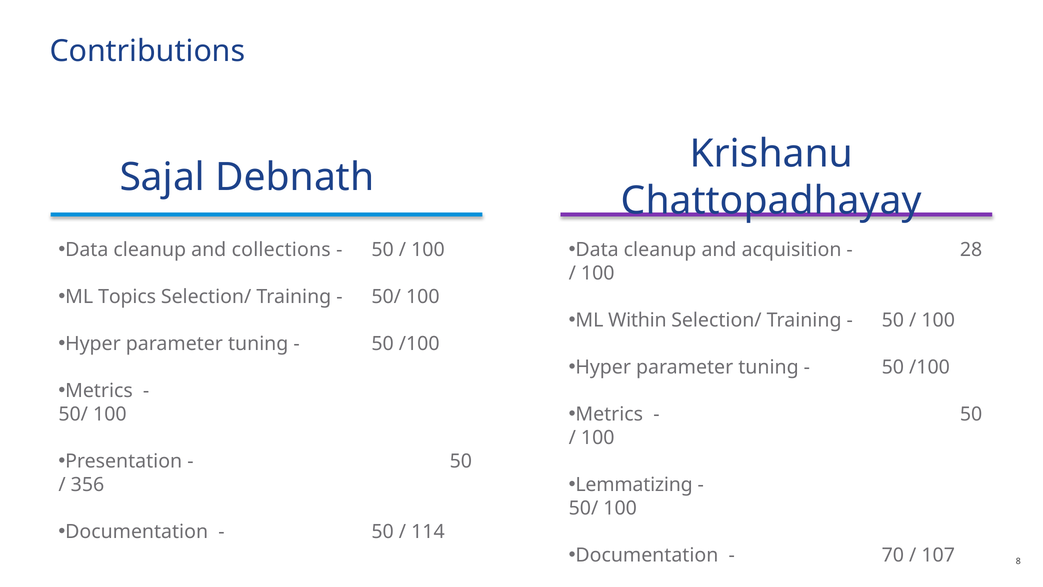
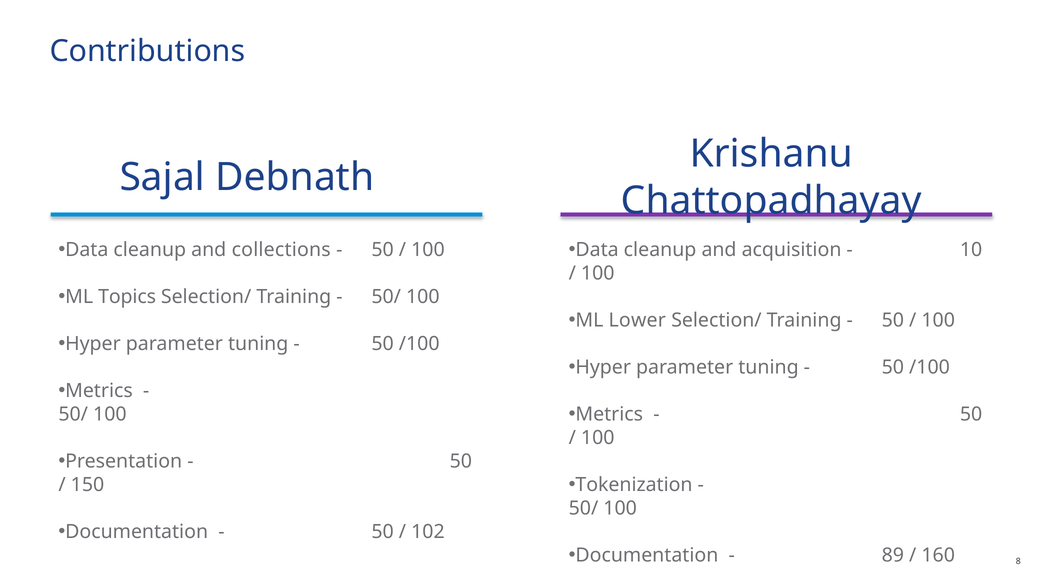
28: 28 -> 10 (971, 250)
Within: Within -> Lower (637, 320)
Lemmatizing: Lemmatizing -> Tokenization (634, 485)
356: 356 -> 150 (87, 485)
114: 114 -> 102 (428, 531)
70: 70 -> 89 (893, 555)
107: 107 -> 160 (938, 555)
